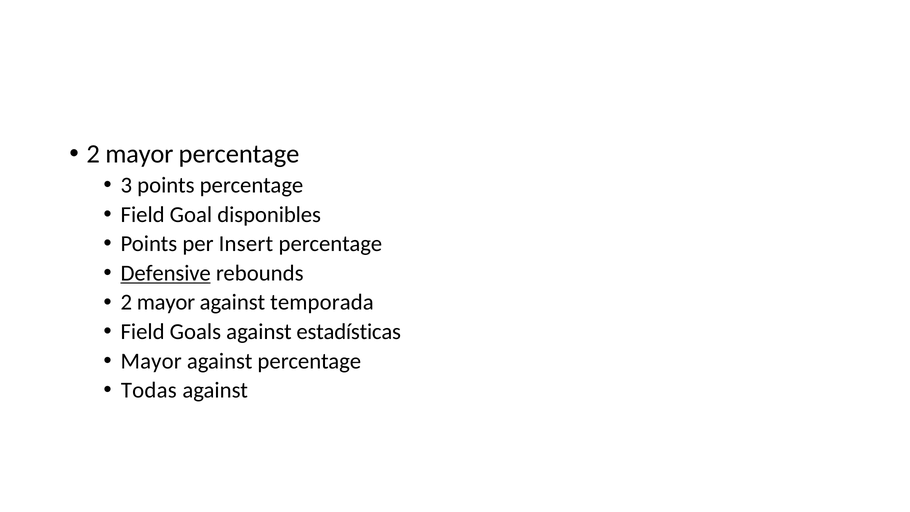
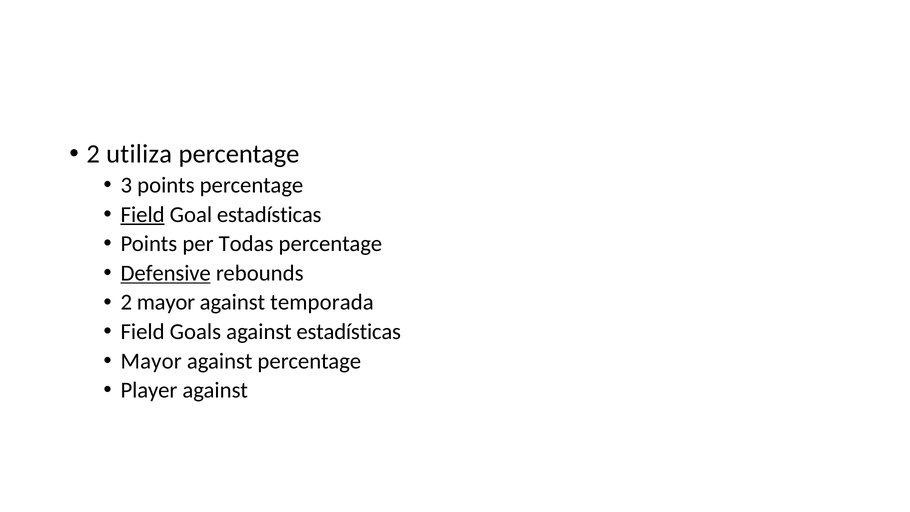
mayor: mayor -> utiliza (139, 154)
Field underline: none -> present (143, 215)
Goal disponibles: disponibles -> estadísticas (269, 215)
Insert: Insert -> Todas (246, 244)
Todas: Todas -> Player (149, 390)
